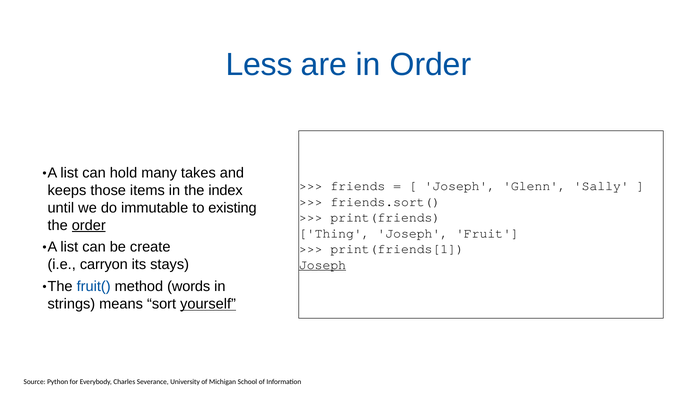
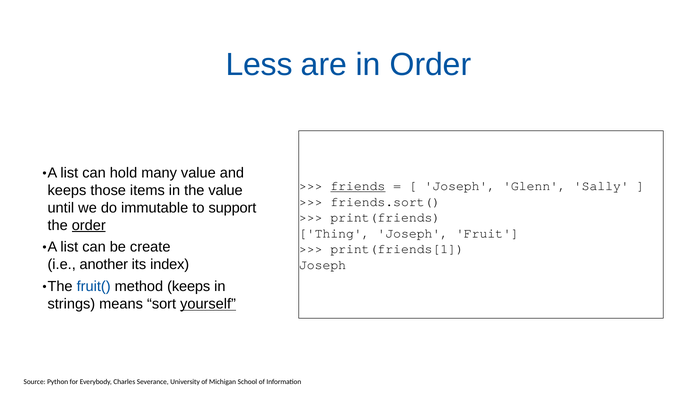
many takes: takes -> value (198, 173)
friends underline: none -> present (358, 186)
the index: index -> value (226, 190)
existing: existing -> support (232, 208)
carryon: carryon -> another (104, 264)
stays: stays -> index (170, 264)
Joseph underline: present -> none (323, 264)
method words: words -> keeps (189, 286)
